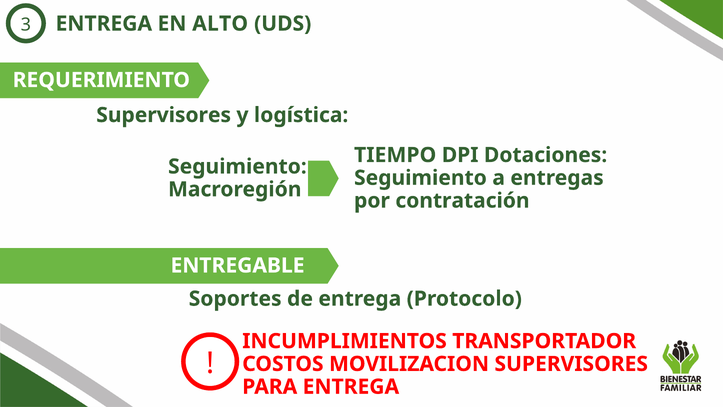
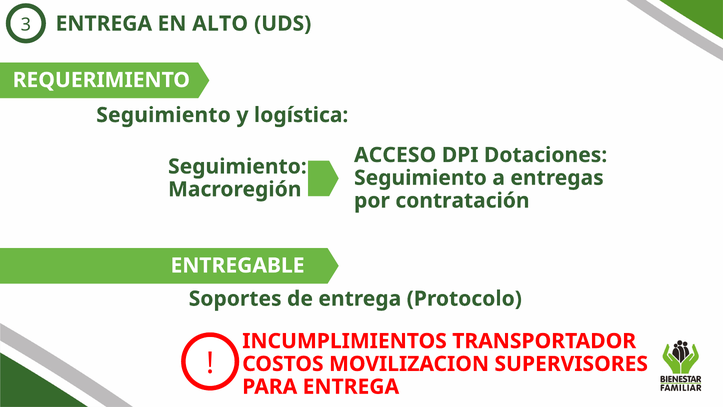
Supervisores: Supervisores -> Seguimiento (164, 115)
TIEMPO: TIEMPO -> ACCESO (395, 155)
